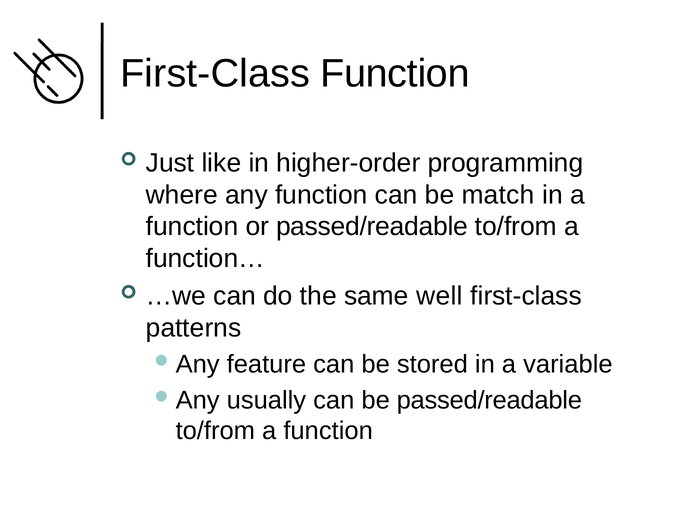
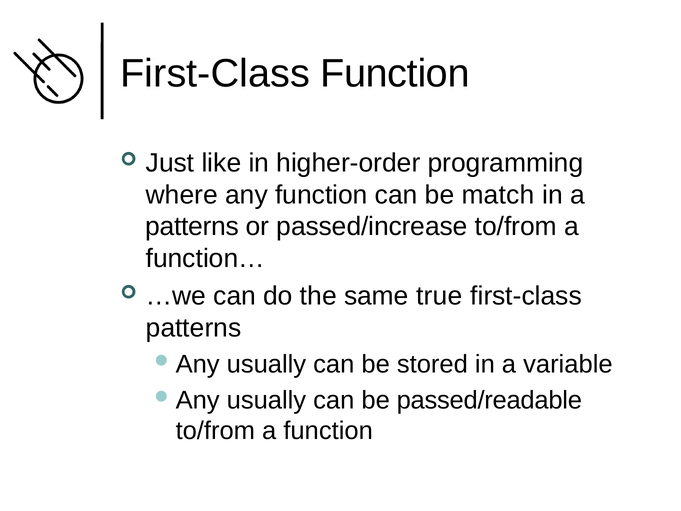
function: function -> patterns (192, 227)
or passed/readable: passed/readable -> passed/increase (372, 227)
well: well -> true (439, 296)
feature: feature -> usually (266, 364)
